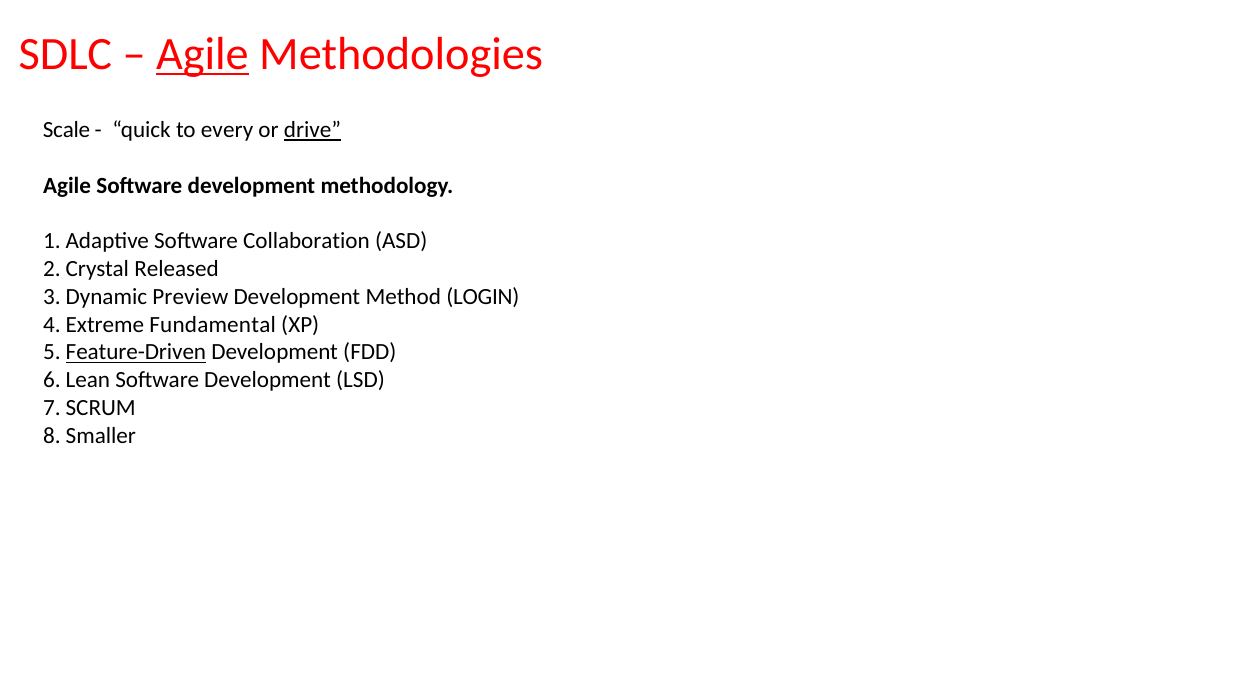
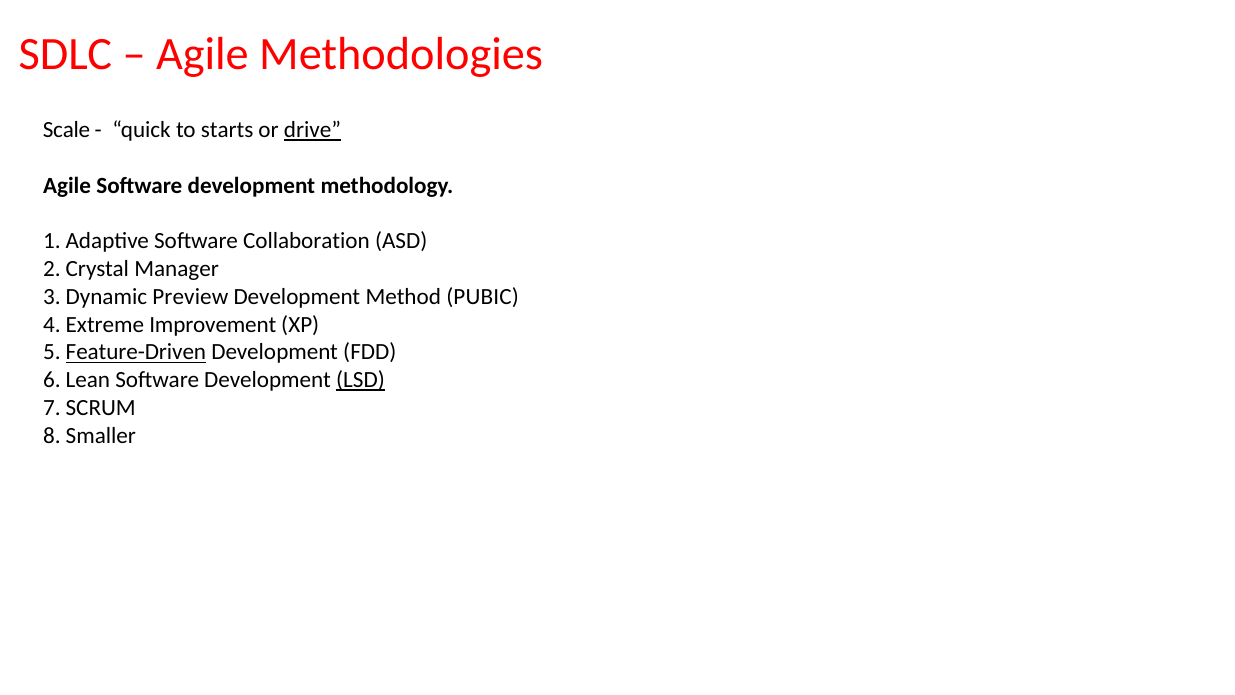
Agile underline: present -> none (202, 54)
every: every -> starts (227, 130)
Released: Released -> Manager (177, 269)
LOGIN: LOGIN -> PUBIC (483, 297)
Fundamental: Fundamental -> Improvement (213, 324)
LSD underline: none -> present (360, 380)
